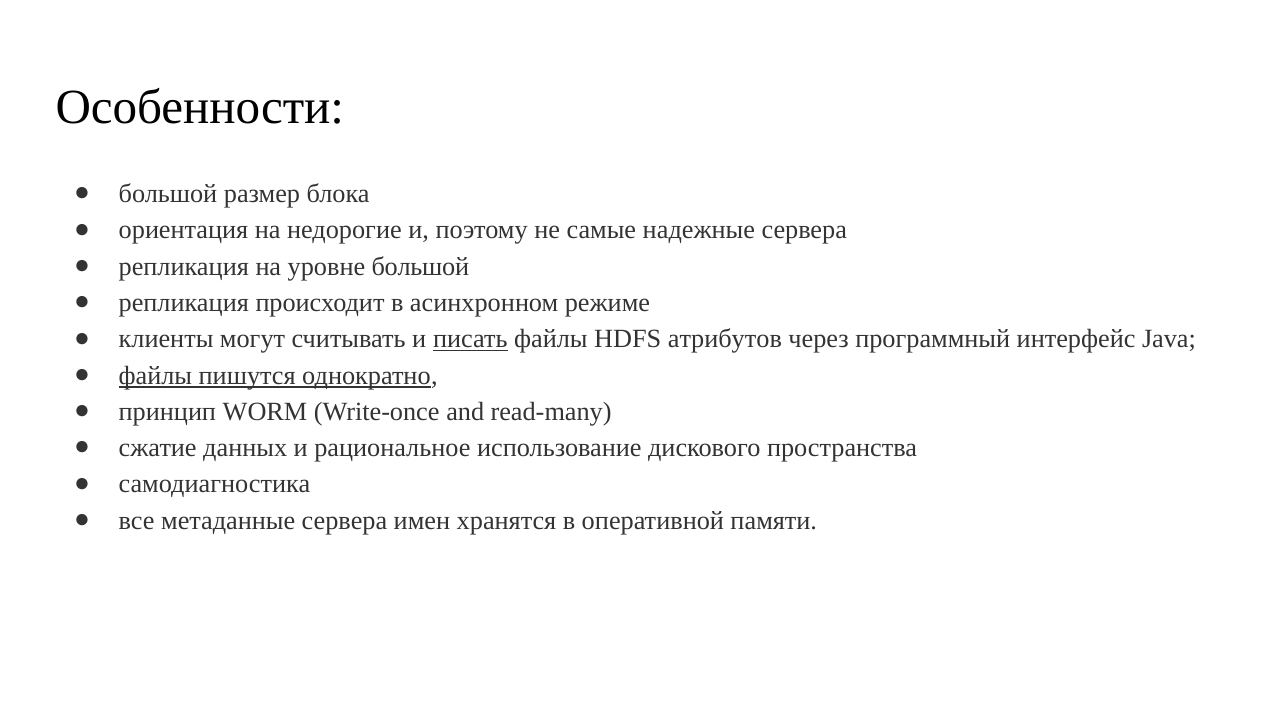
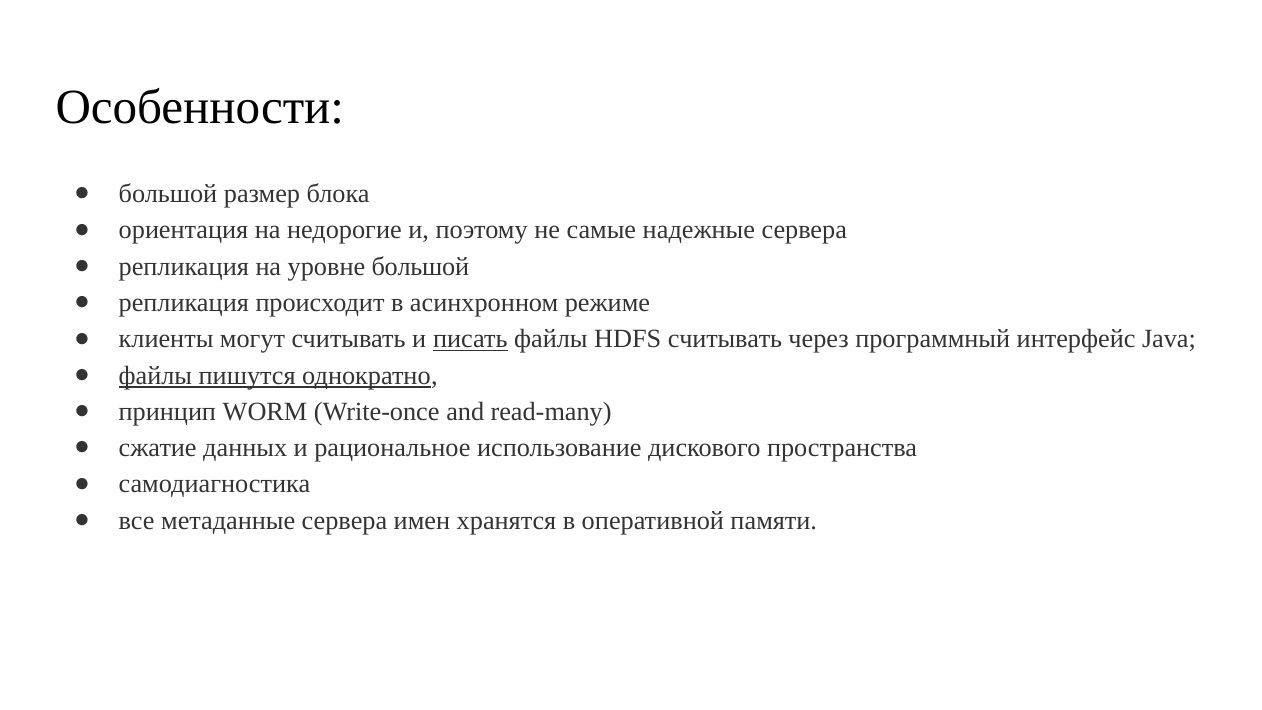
HDFS атрибутов: атрибутов -> считывать (725, 339)
